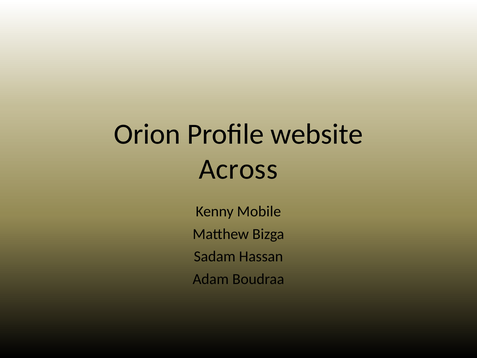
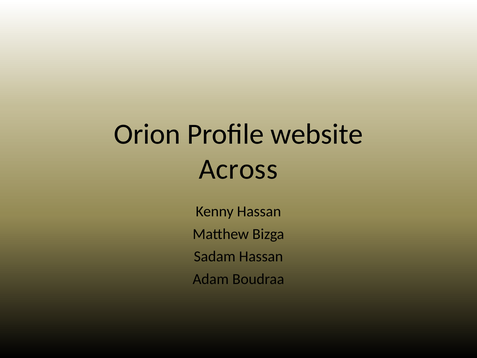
Kenny Mobile: Mobile -> Hassan (259, 211)
